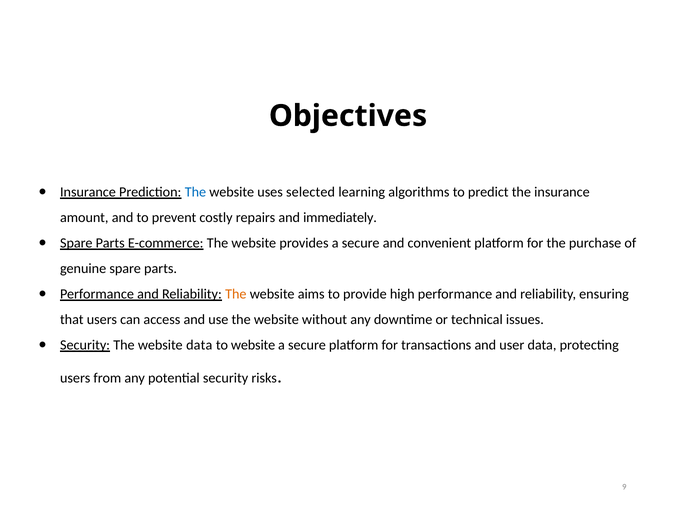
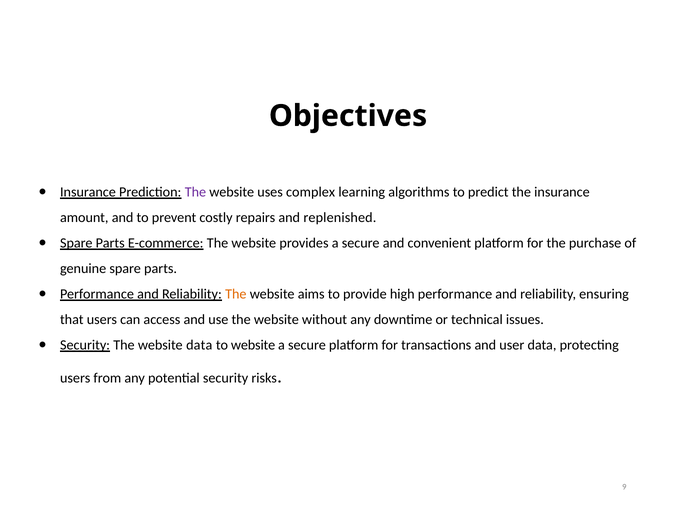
The colour: blue -> purple (195, 192)
selected: selected -> complex (311, 192)
immediately: immediately -> replenished (340, 218)
